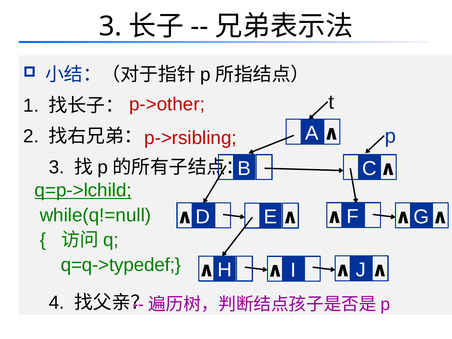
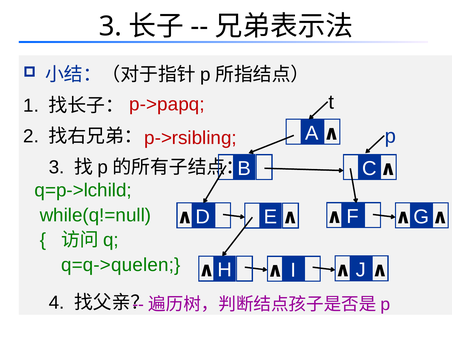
p->other: p->other -> p->papq (167, 104)
q=p->lchild underline: present -> none (83, 190)
q=q->typedef: q=q->typedef -> q=q->quelen (121, 265)
